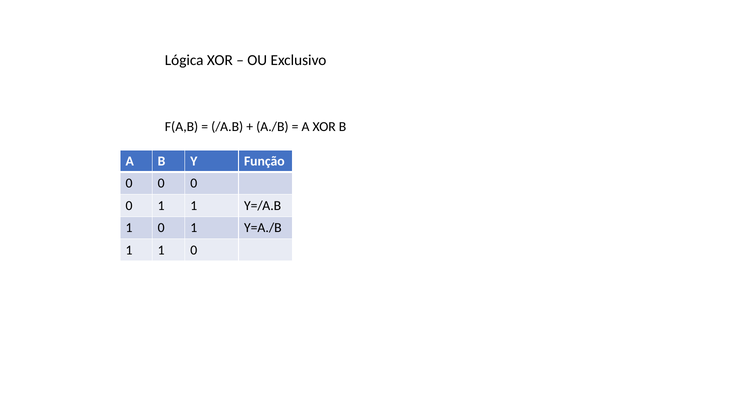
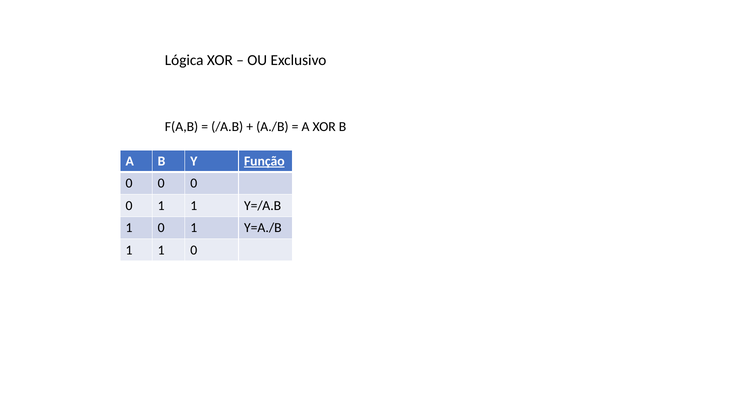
Função underline: none -> present (264, 161)
